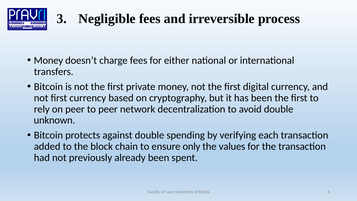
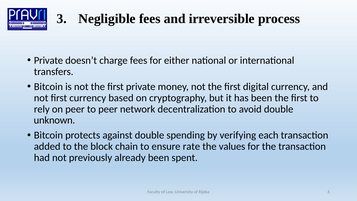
Money: Money -> Private (48, 60)
only: only -> rate (191, 146)
